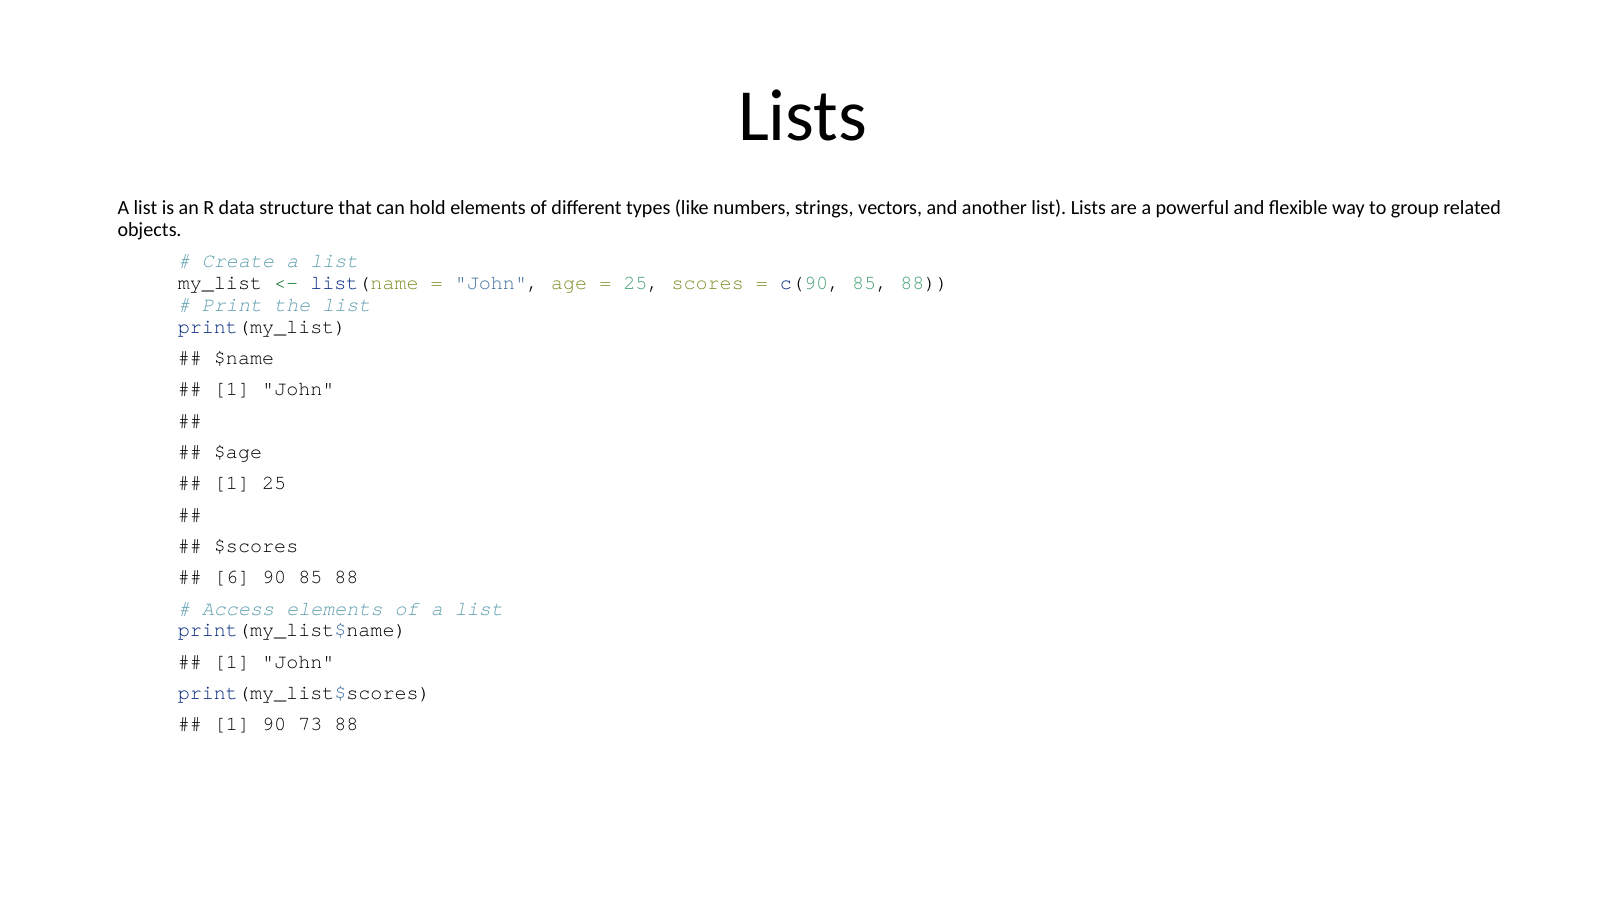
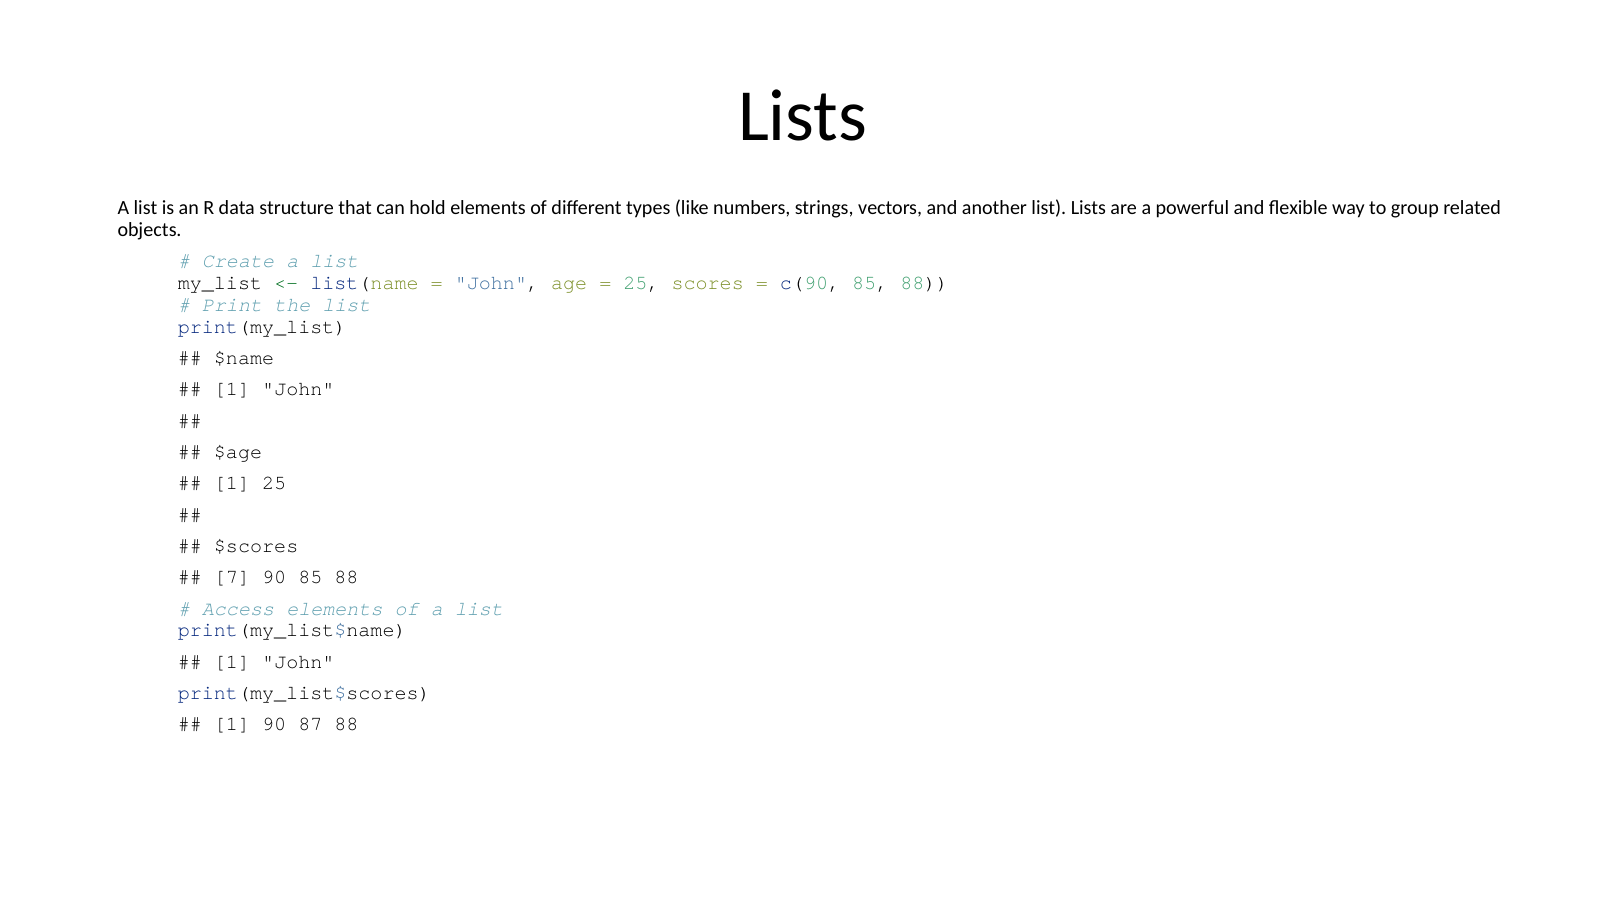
6: 6 -> 7 (232, 577)
73: 73 -> 87 (310, 724)
